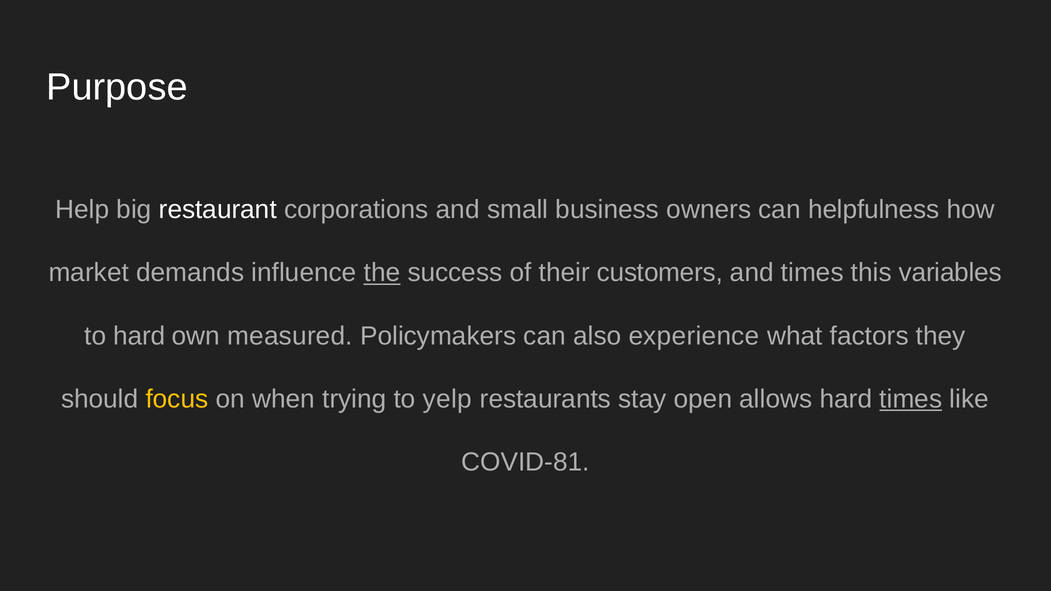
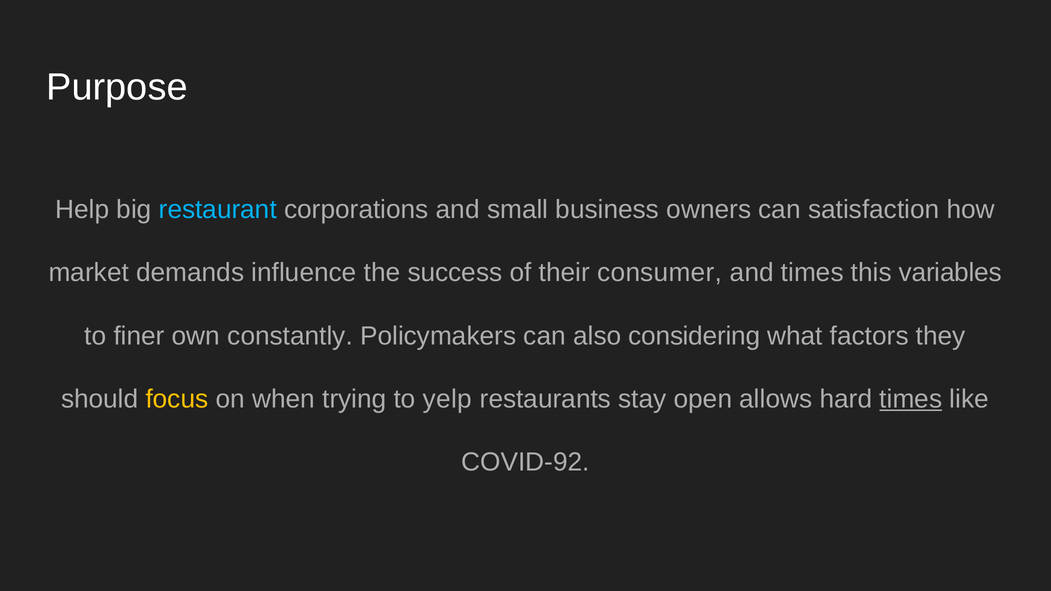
restaurant colour: white -> light blue (218, 210)
helpfulness: helpfulness -> satisfaction (874, 210)
the underline: present -> none (382, 273)
customers: customers -> consumer (660, 273)
to hard: hard -> finer (139, 336)
measured: measured -> constantly (290, 336)
experience: experience -> considering (694, 336)
COVID-81: COVID-81 -> COVID-92 (525, 462)
